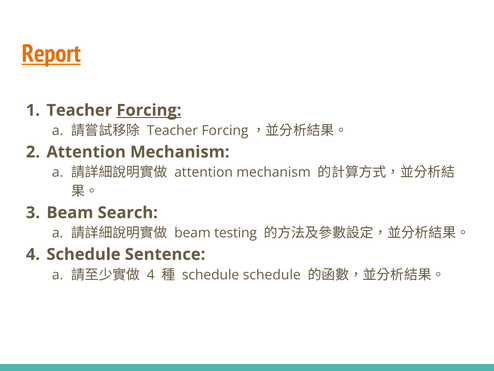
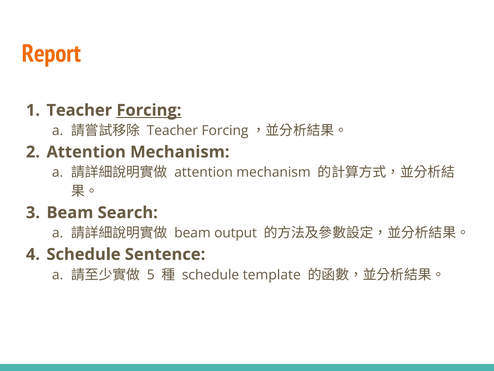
Report underline: present -> none (51, 54)
testing: testing -> output (236, 233)
4: 4 -> 5 (151, 274)
schedule schedule: schedule -> template (272, 274)
